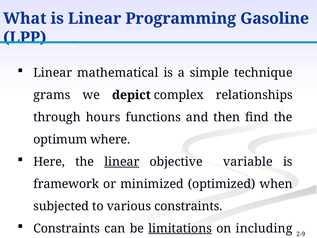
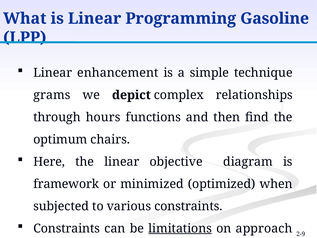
mathematical: mathematical -> enhancement (118, 73)
where: where -> chairs (110, 139)
linear underline: present -> none (122, 162)
variable: variable -> diagram (248, 162)
including: including -> approach (264, 228)
